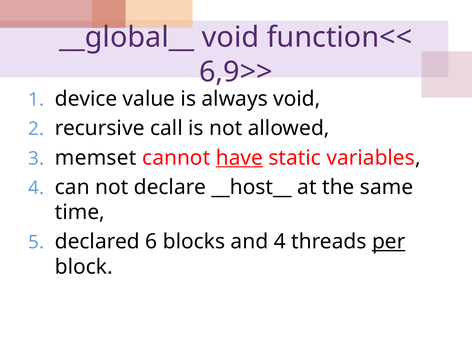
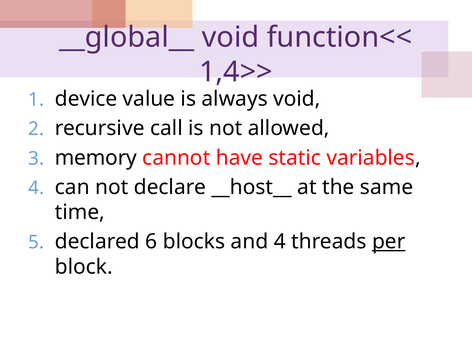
6,9>>: 6,9>> -> 1,4>> (236, 72)
memset: memset -> memory (96, 158)
have underline: present -> none (239, 158)
